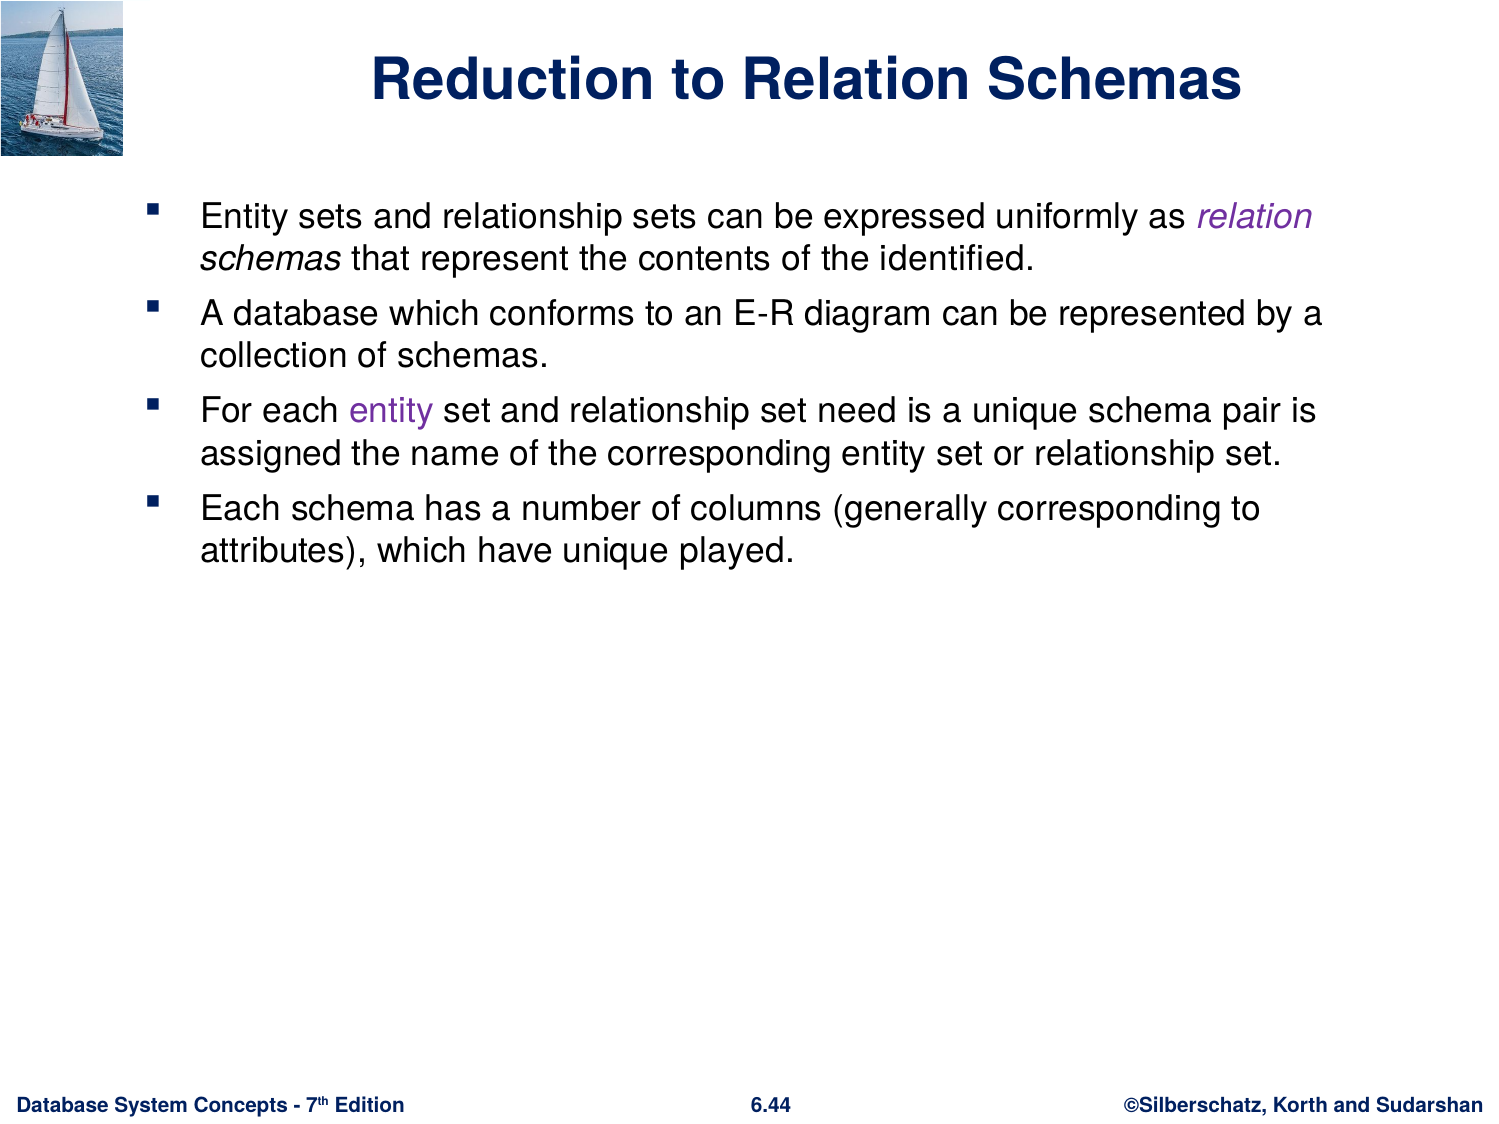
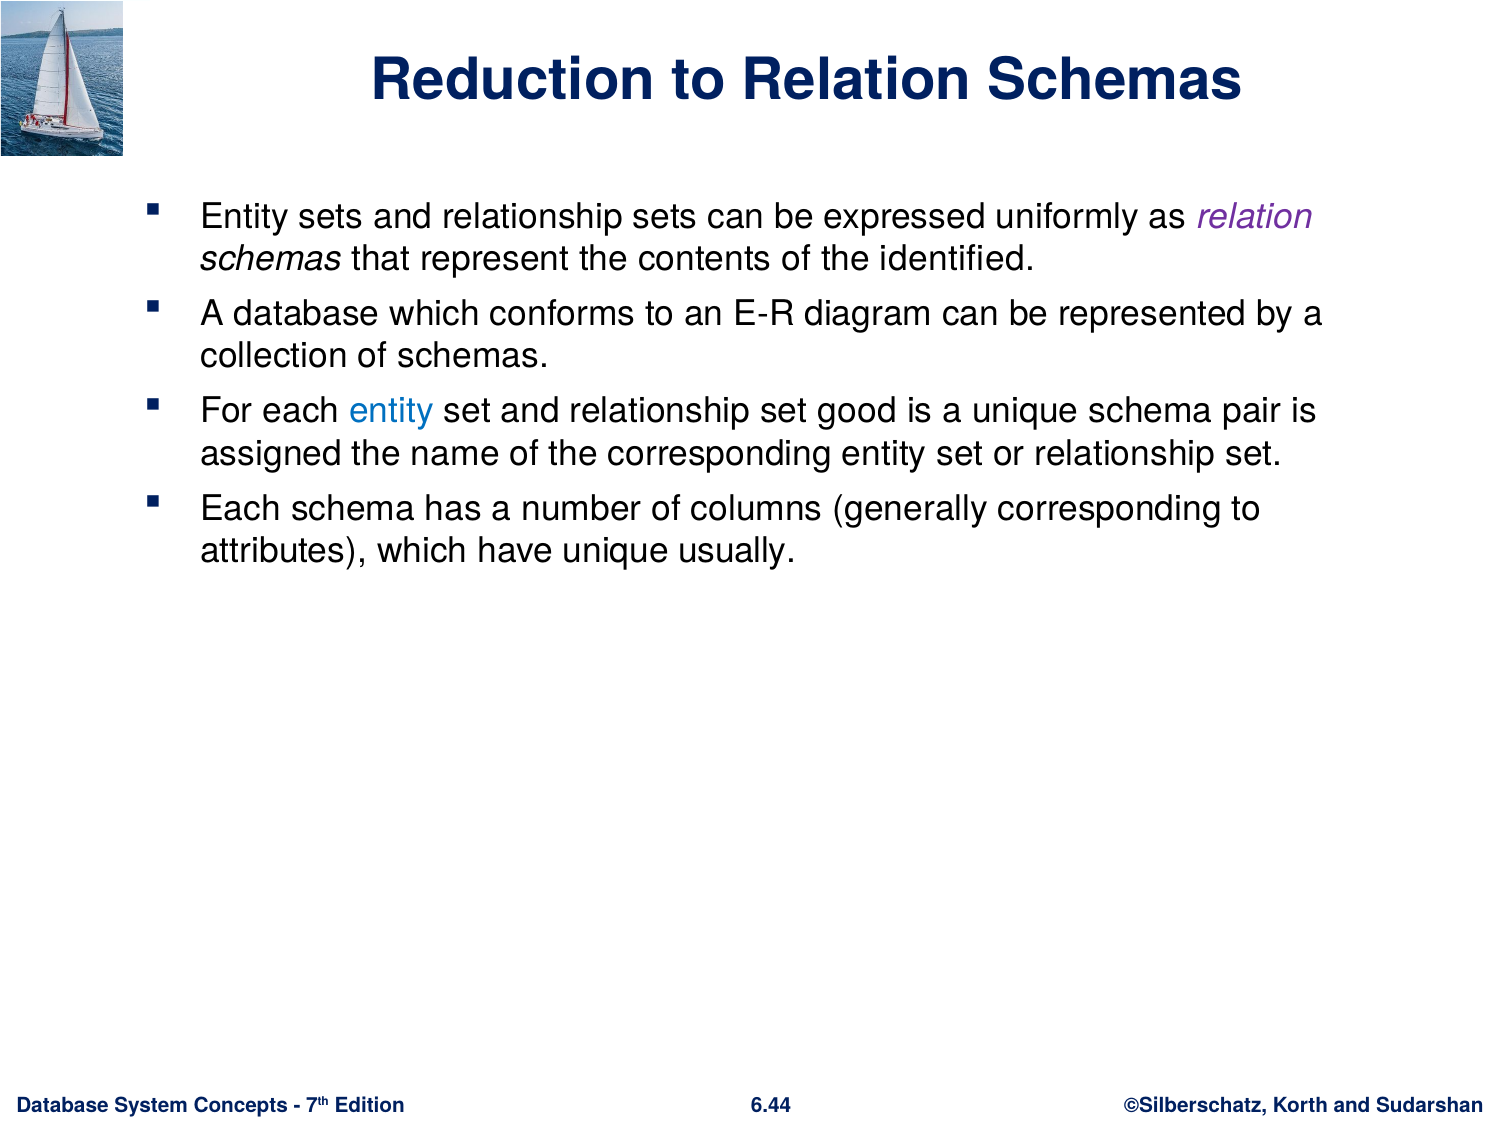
entity colour: purple -> blue (392, 411)
need: need -> good (857, 411)
played: played -> usually (737, 551)
